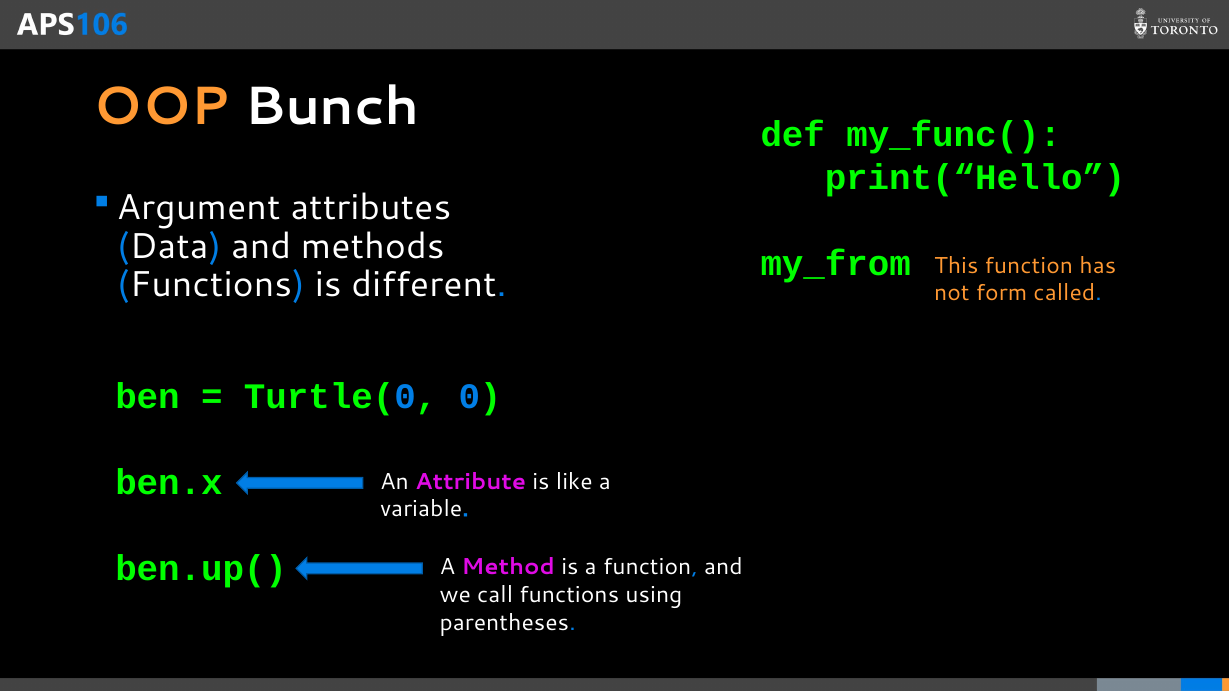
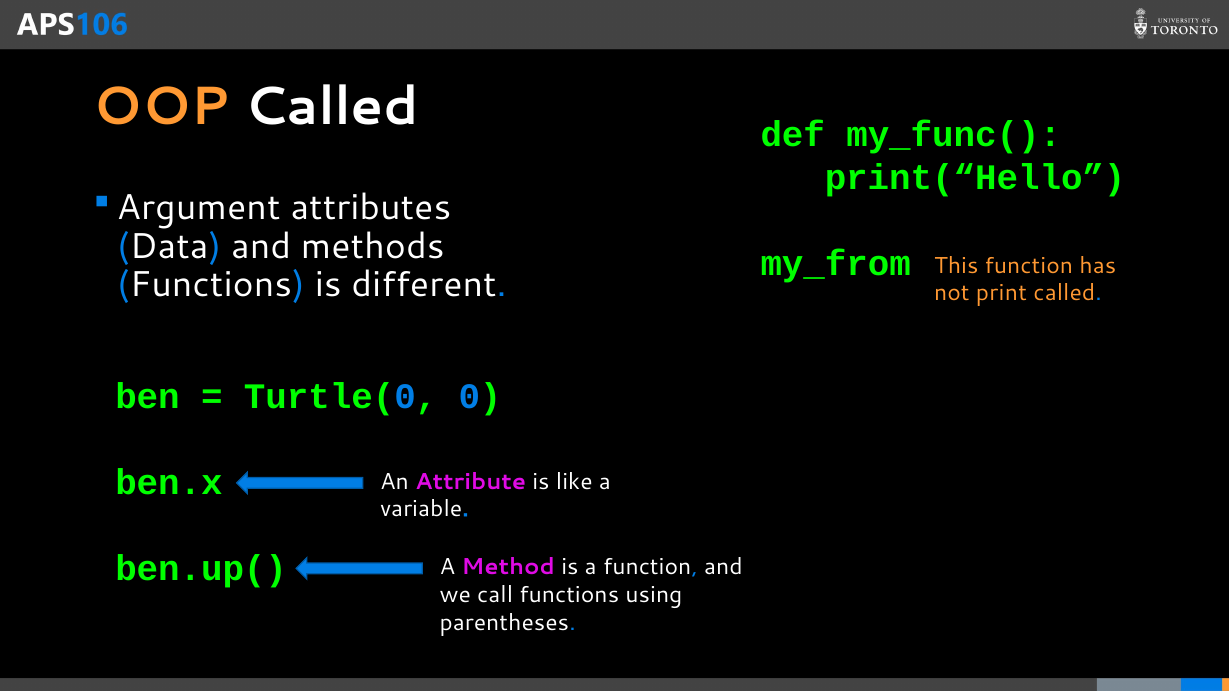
OOP Bunch: Bunch -> Called (332, 107)
form: form -> print (1001, 293)
